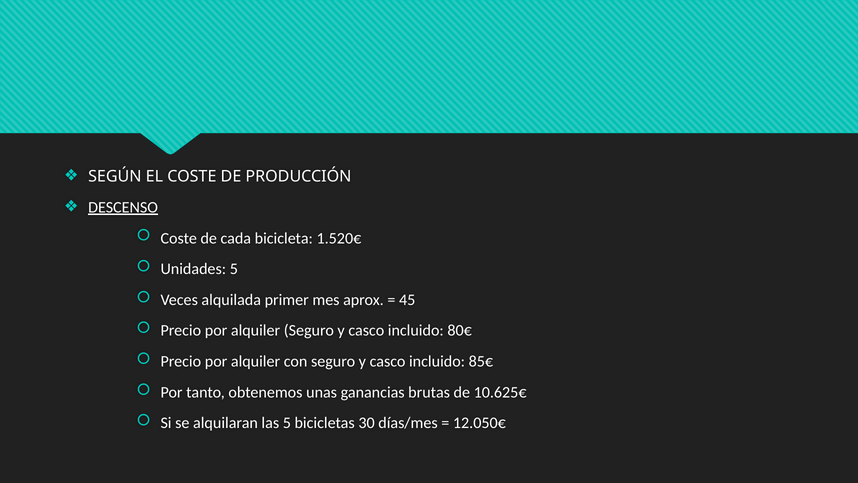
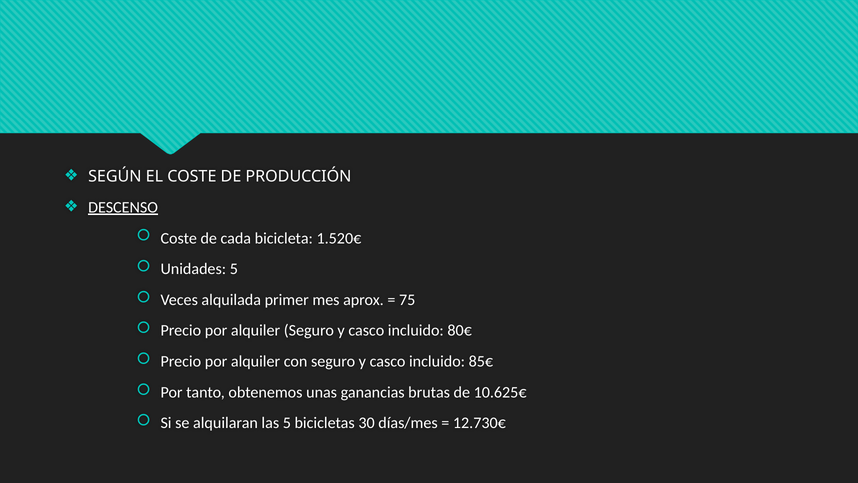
45: 45 -> 75 (407, 300)
12.050€: 12.050€ -> 12.730€ (479, 423)
